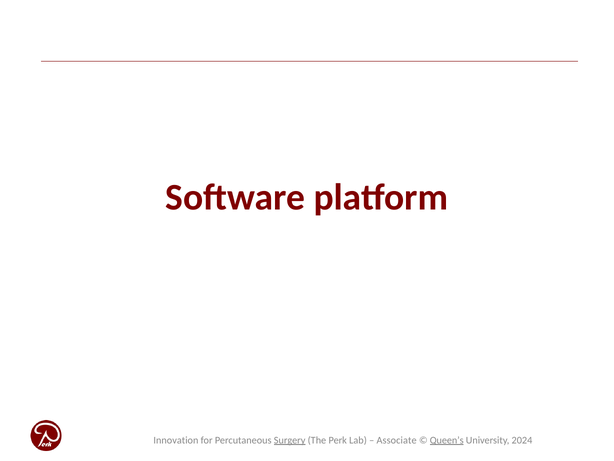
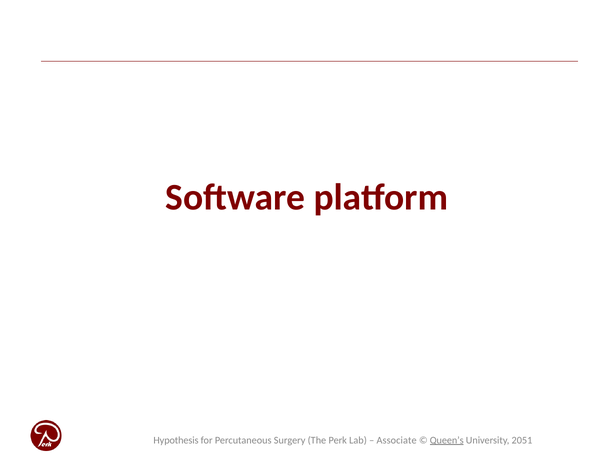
Innovation: Innovation -> Hypothesis (176, 440)
Surgery underline: present -> none (290, 440)
2024: 2024 -> 2051 (522, 440)
